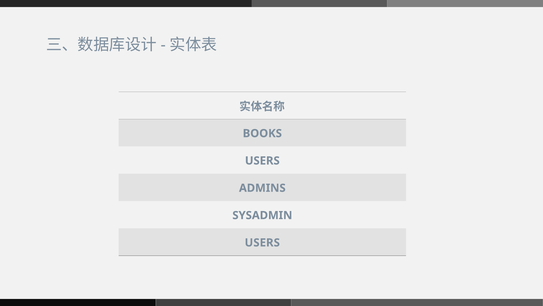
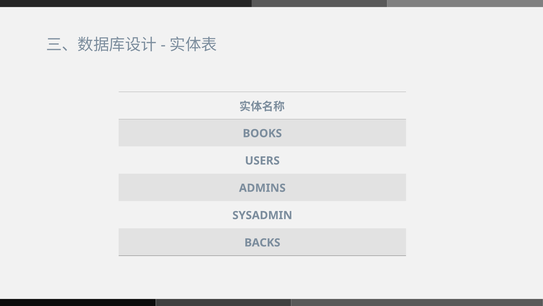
USERS: USERS -> BACKS (262, 242)
